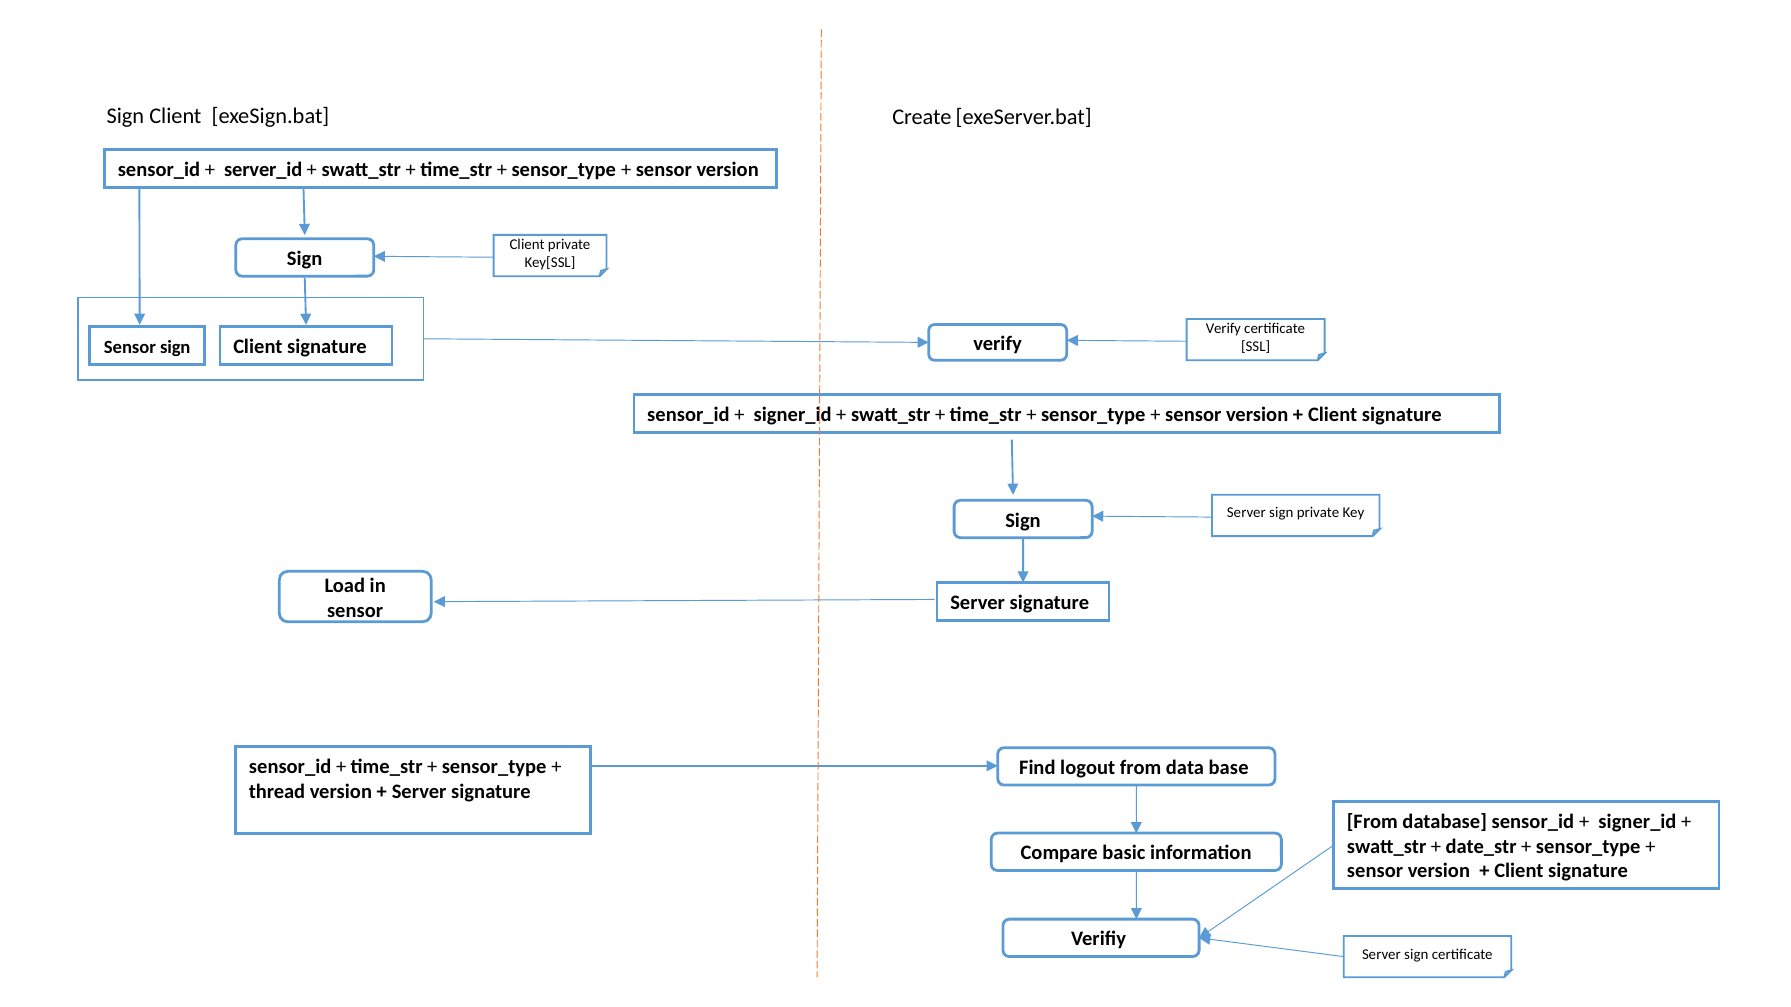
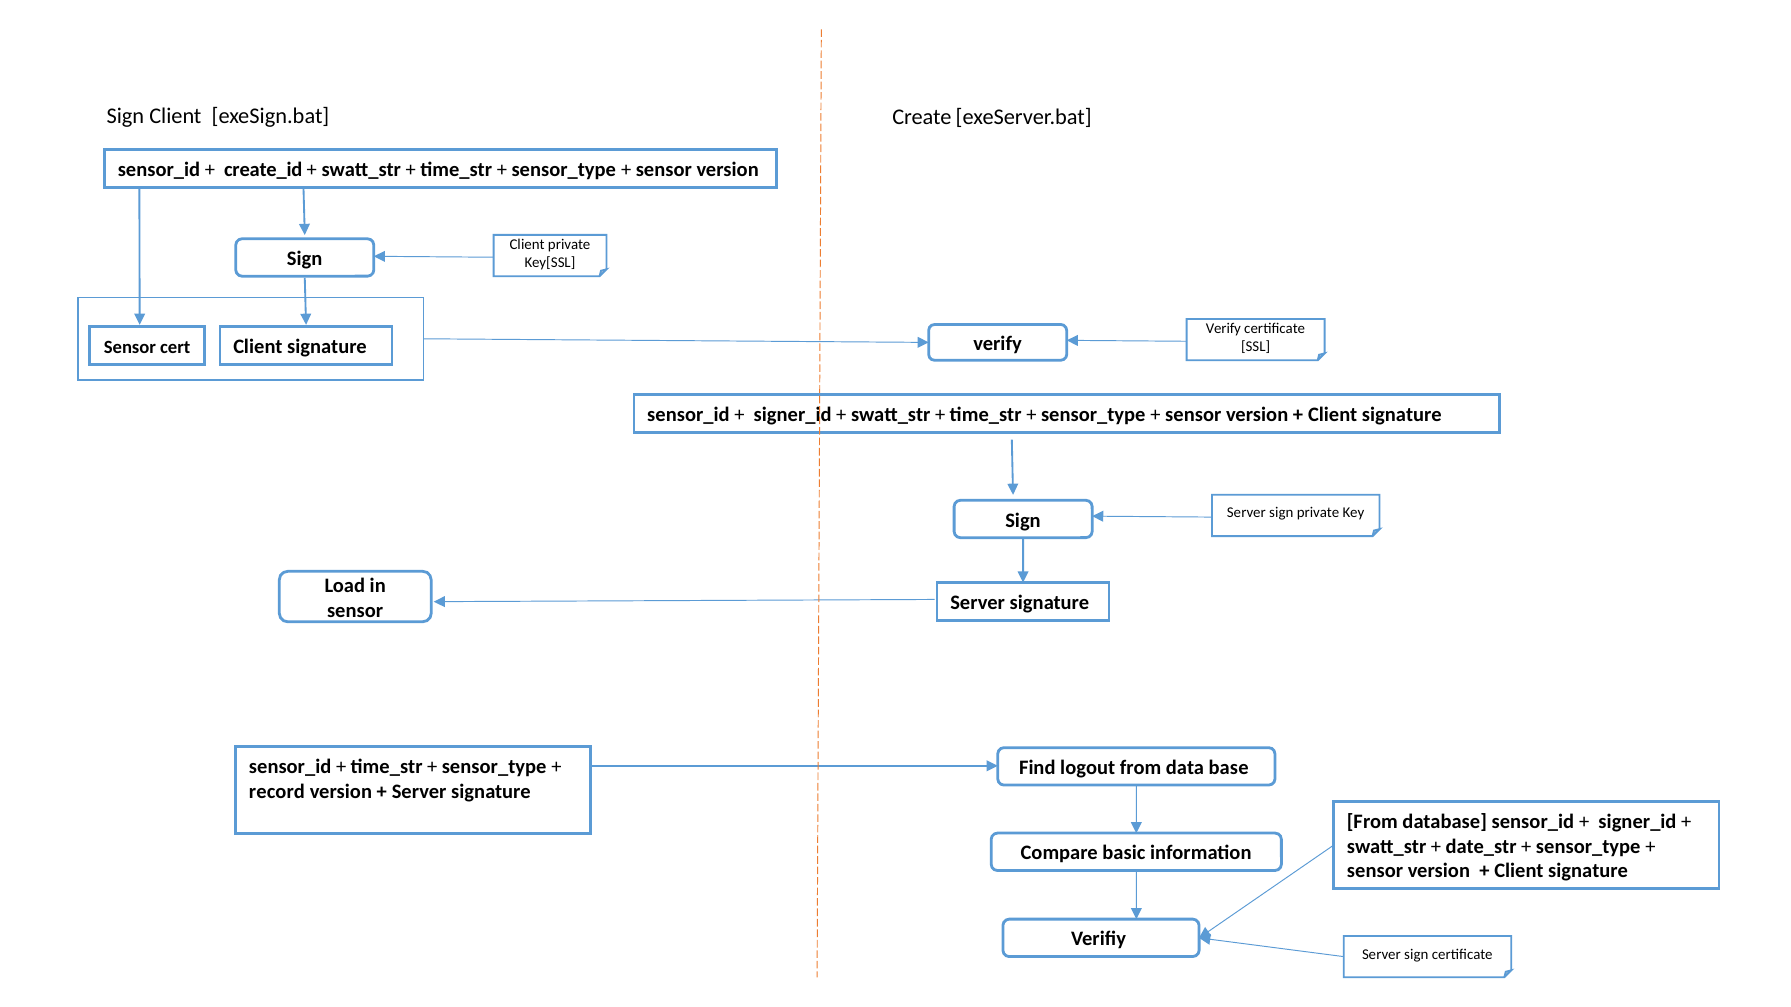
server_id: server_id -> create_id (263, 170)
Sensor sign: sign -> cert (175, 347)
thread: thread -> record (277, 792)
